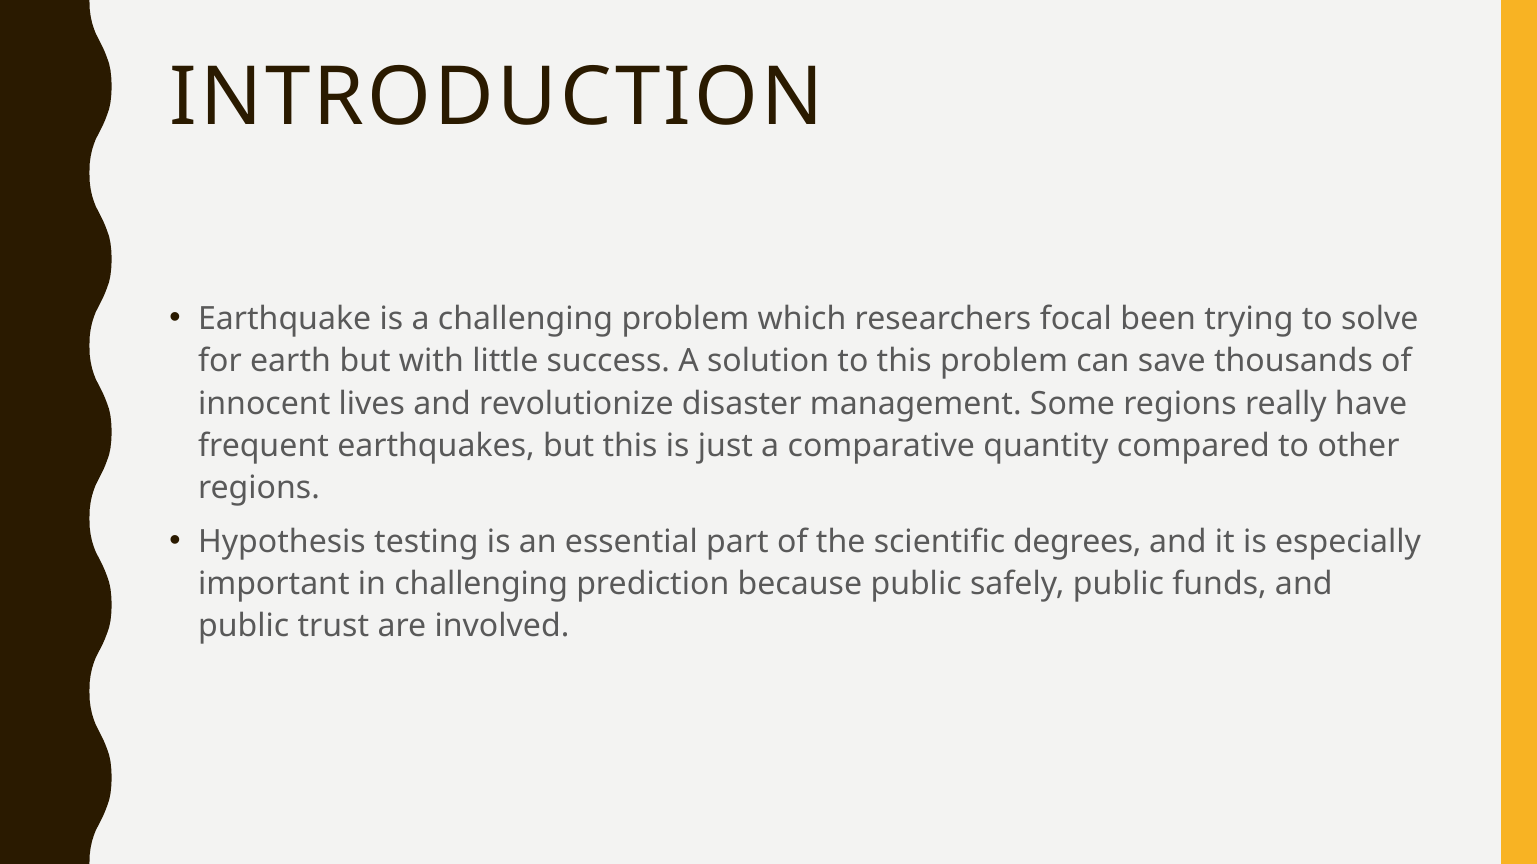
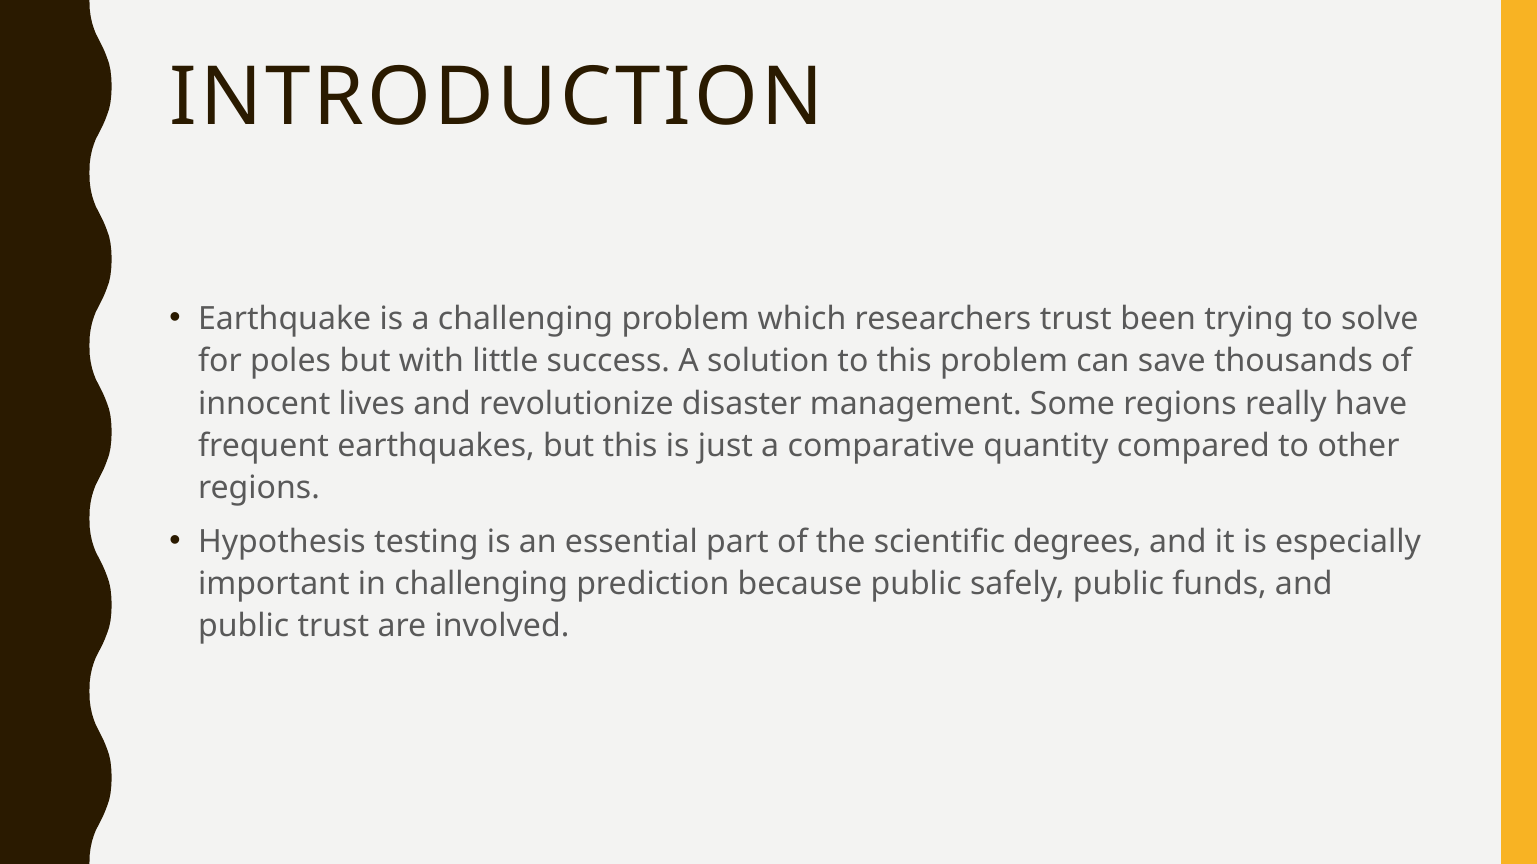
researchers focal: focal -> trust (1076, 319)
earth: earth -> poles (291, 362)
